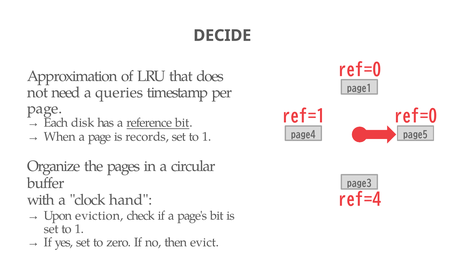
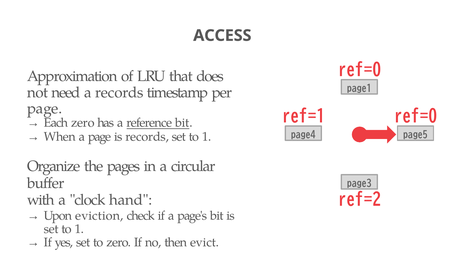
DECIDE: DECIDE -> ACCESS (222, 36)
a queries: queries -> records (119, 92)
Each disk: disk -> zero (83, 123)
ref=4: ref=4 -> ref=2 (360, 200)
